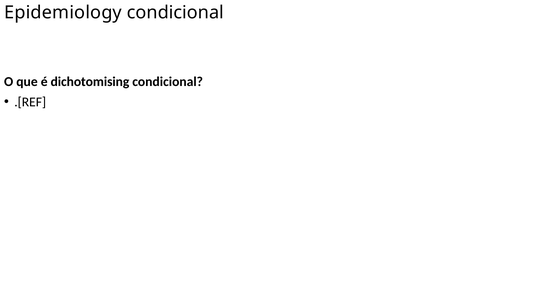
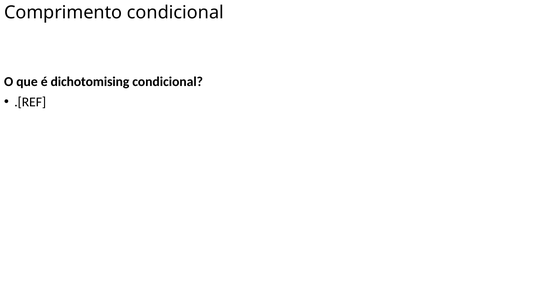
Epidemiology: Epidemiology -> Comprimento (63, 12)
